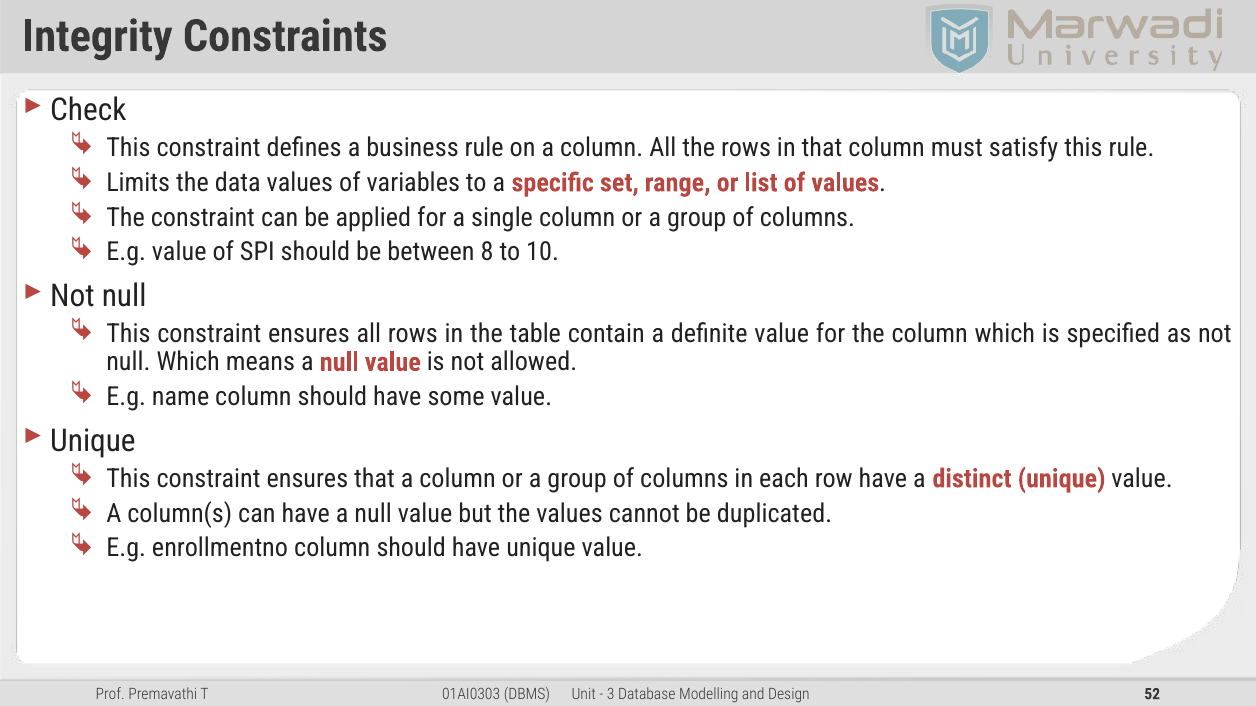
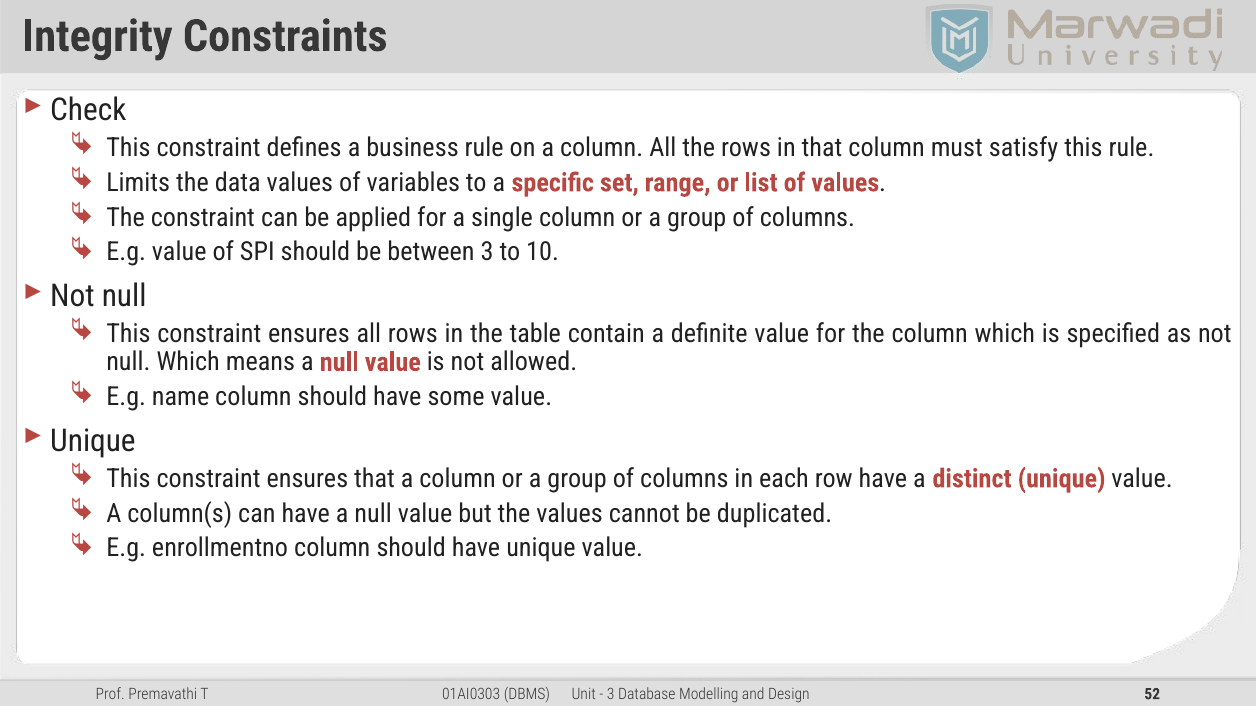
between 8: 8 -> 3 (487, 252)
